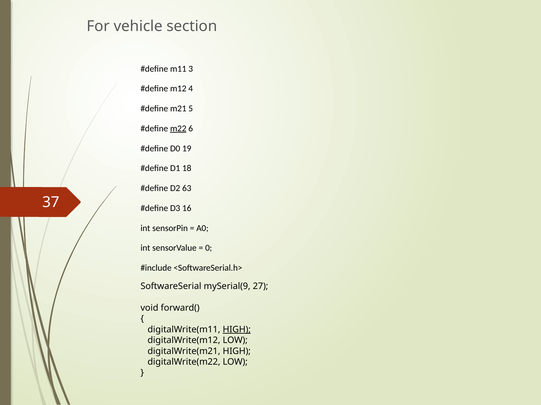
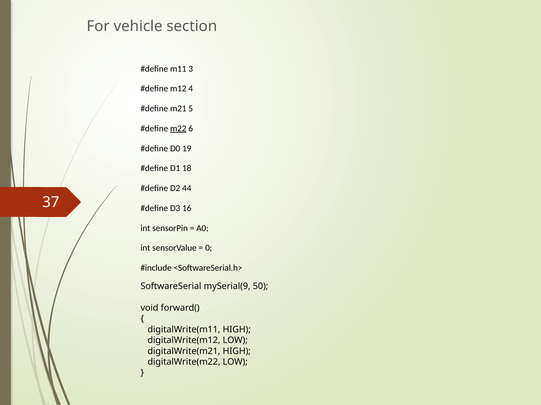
63: 63 -> 44 (187, 189)
27: 27 -> 50 (261, 287)
HIGH underline: present -> none (237, 330)
